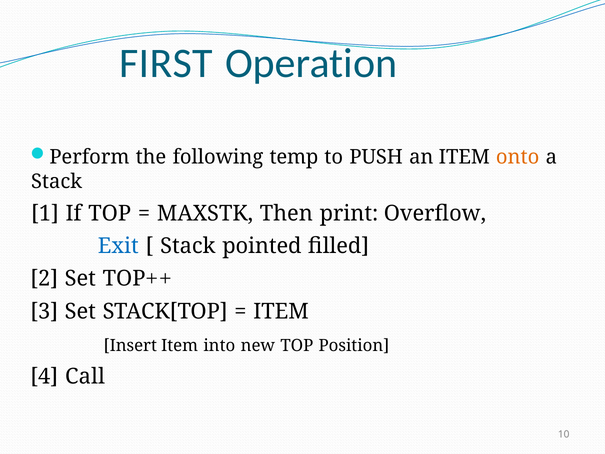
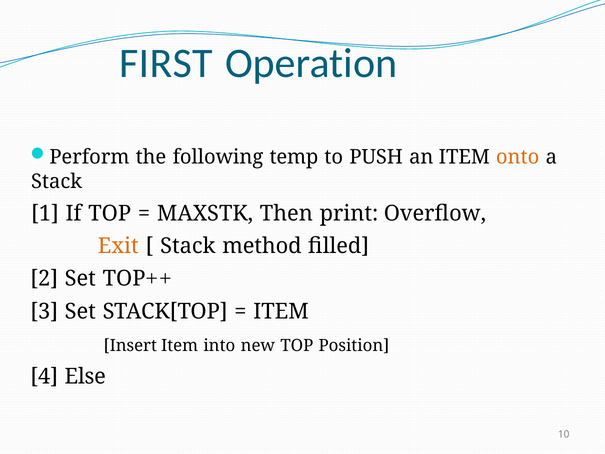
Exit colour: blue -> orange (118, 246)
pointed: pointed -> method (262, 246)
Call: Call -> Else (85, 377)
